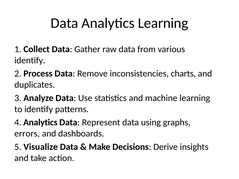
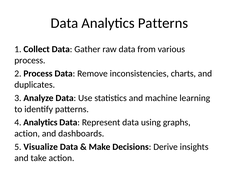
Analytics Learning: Learning -> Patterns (163, 23)
identify: identify -> process (30, 60)
errors: errors -> action (27, 134)
